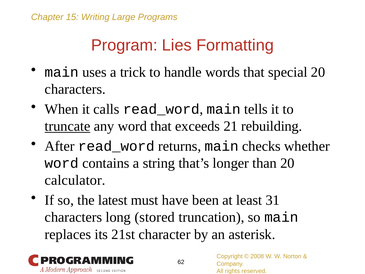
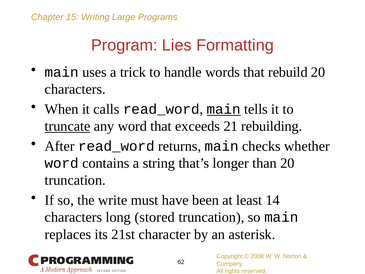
special: special -> rebuild (288, 72)
main underline: none -> present (224, 109)
calculator: calculator -> truncation (75, 180)
latest: latest -> write (113, 200)
31: 31 -> 14 (273, 200)
